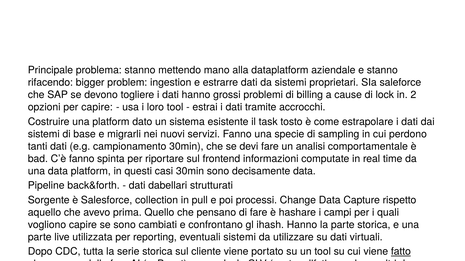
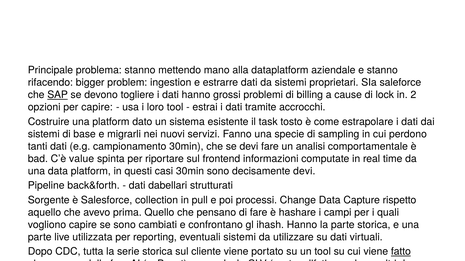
SAP underline: none -> present (58, 95)
C’è fanno: fanno -> value (82, 159)
decisamente data: data -> devi (304, 171)
